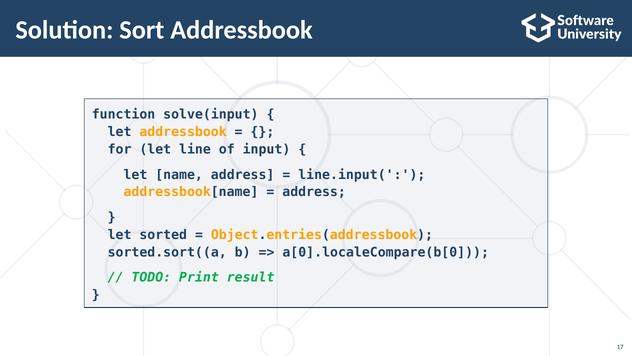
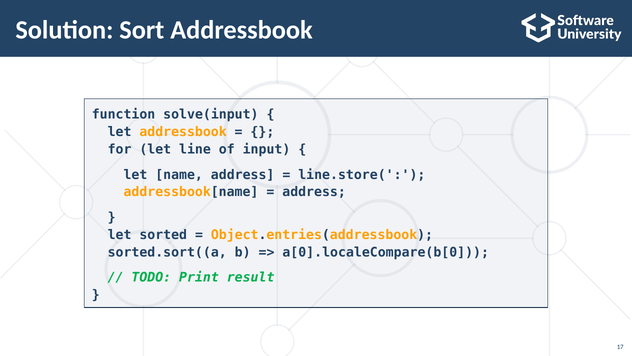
line.input(: line.input( -> line.store( (362, 174)
